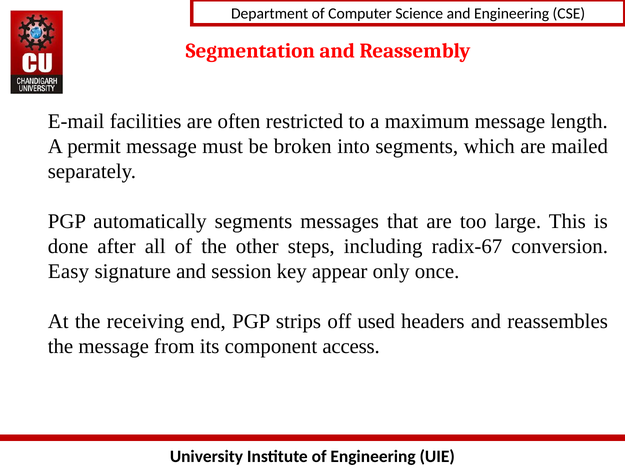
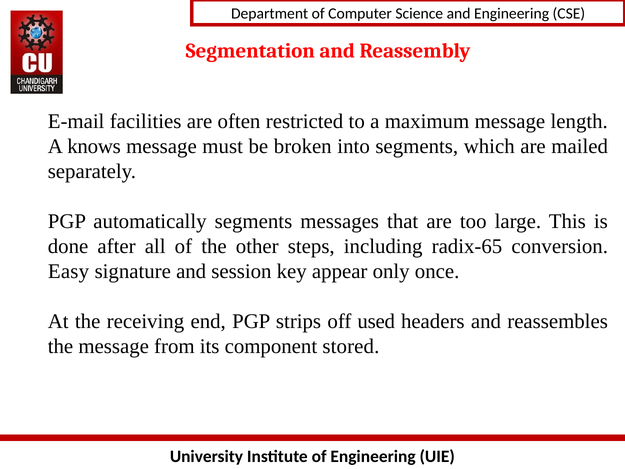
permit: permit -> knows (94, 146)
radix-67: radix-67 -> radix-65 (467, 246)
access: access -> stored (351, 346)
